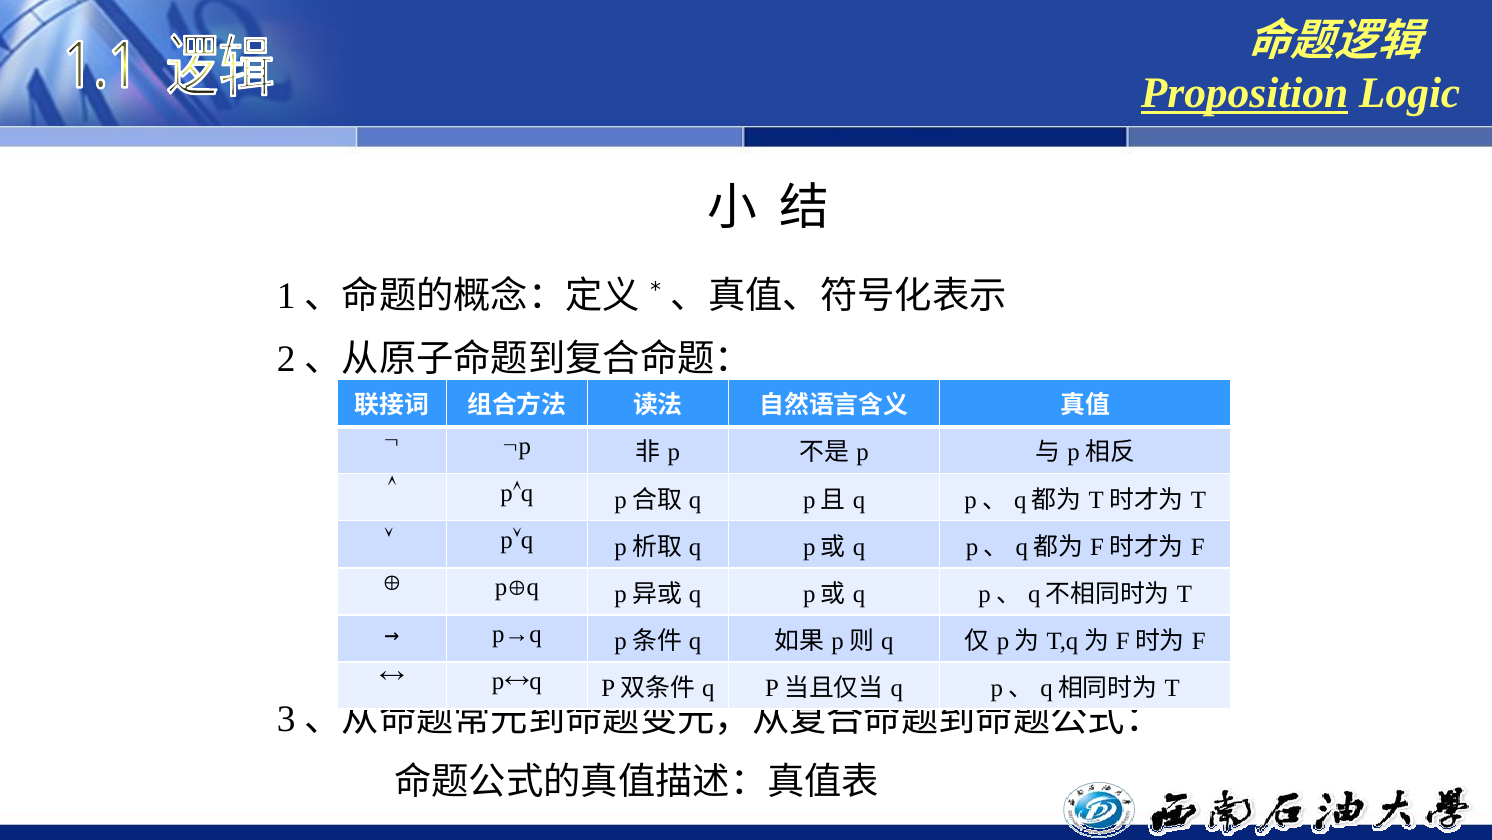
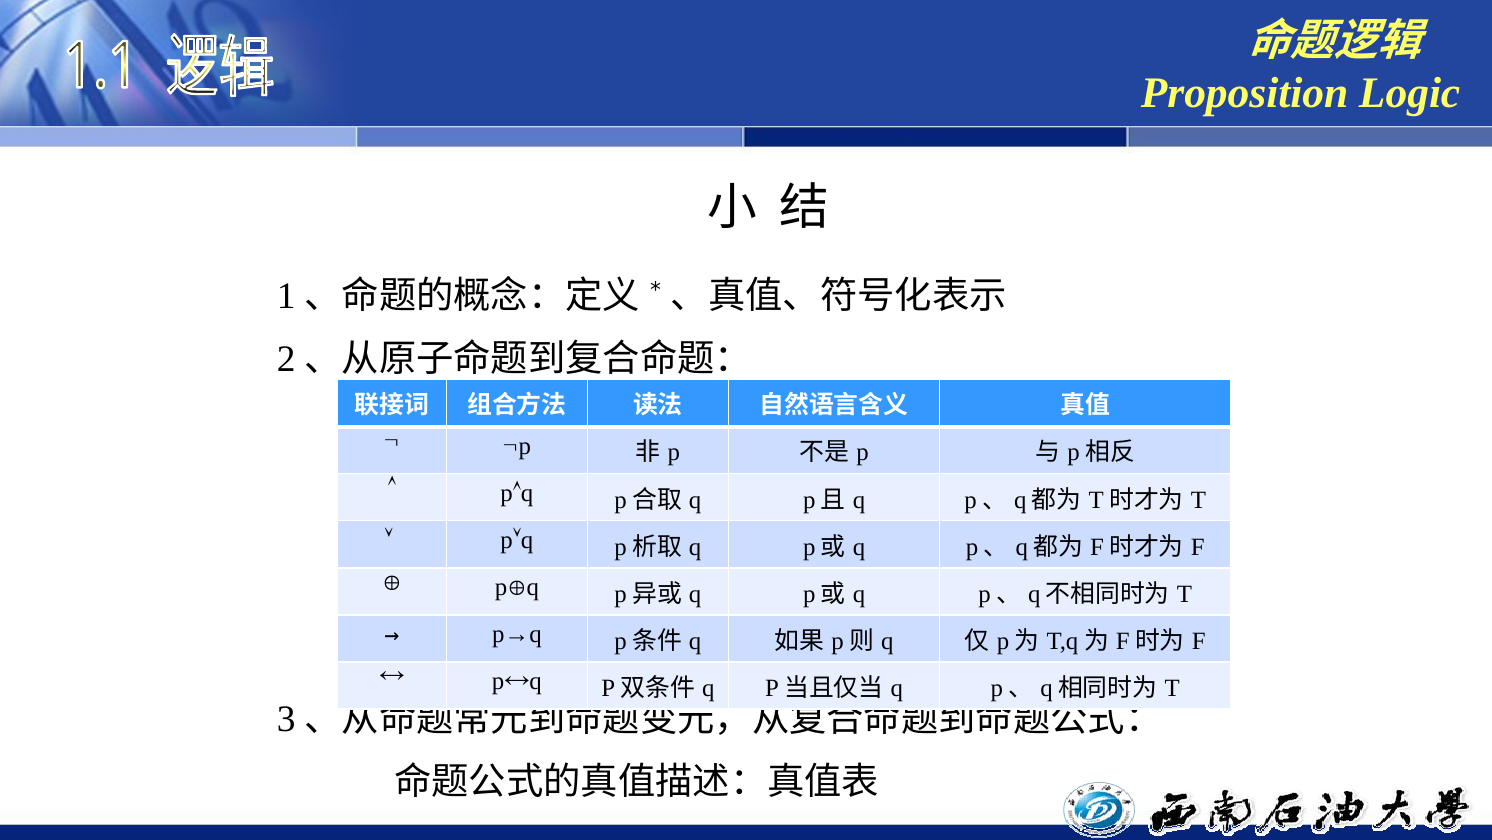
Proposition underline: present -> none (1245, 94)
